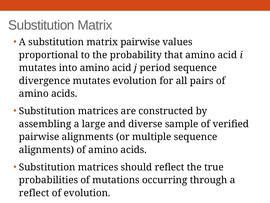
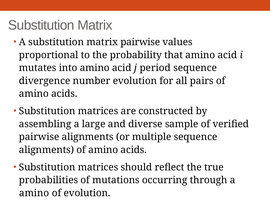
divergence mutates: mutates -> number (92, 81)
reflect: reflect -> amino (34, 193)
